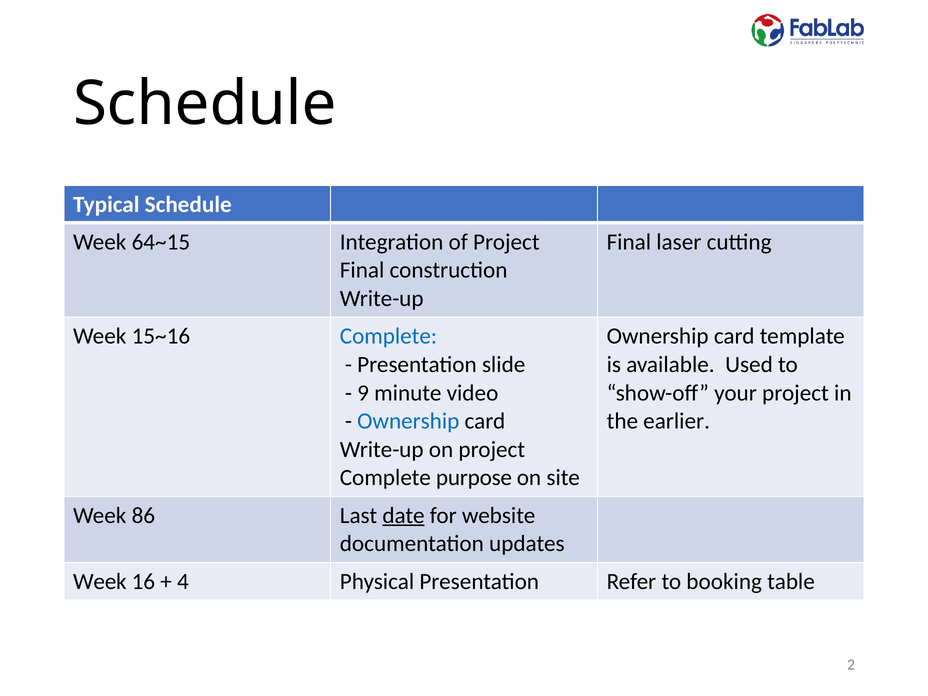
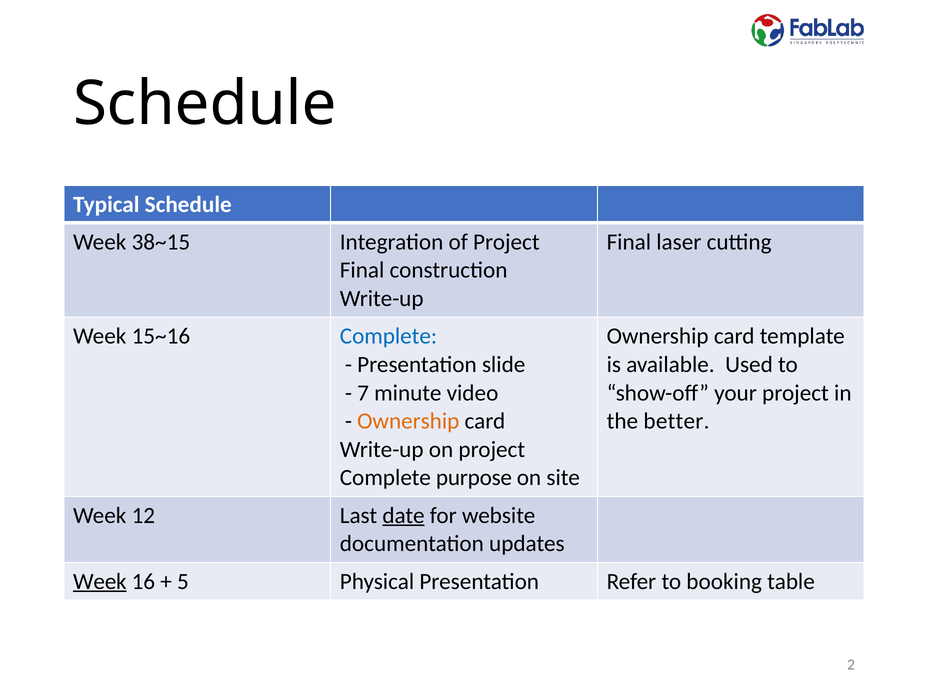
64~15: 64~15 -> 38~15 (161, 242)
9: 9 -> 7 (363, 393)
Ownership colour: blue -> orange (408, 421)
earlier: earlier -> better (676, 421)
86: 86 -> 12 (143, 515)
Week underline: none -> present (100, 581)
4: 4 -> 5 (183, 581)
